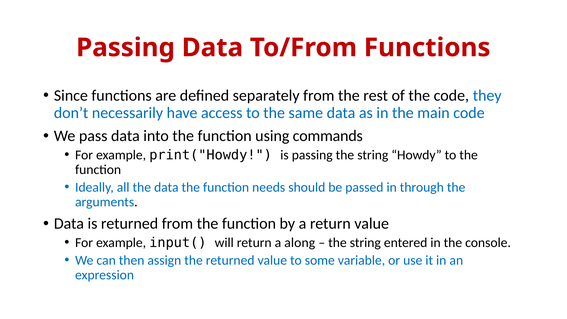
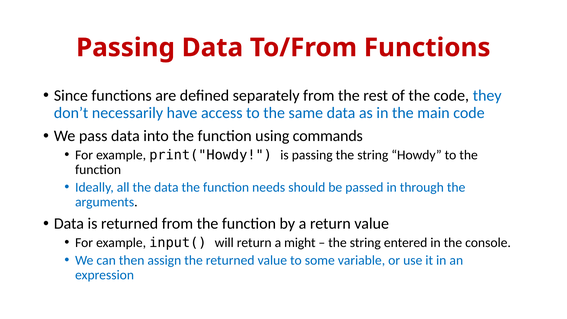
along: along -> might (300, 243)
